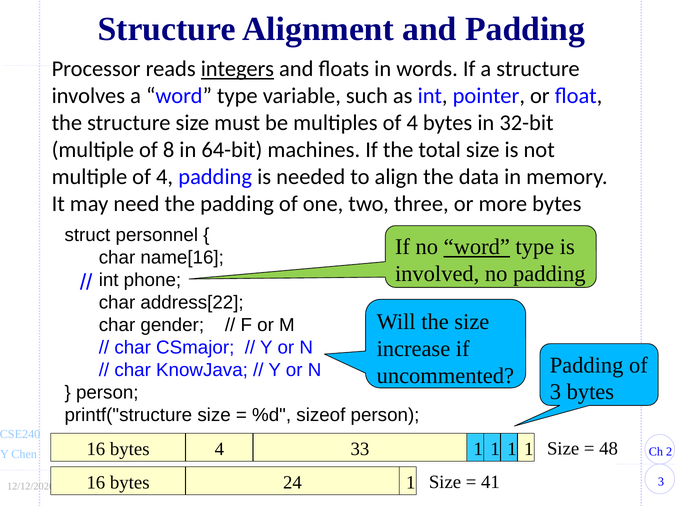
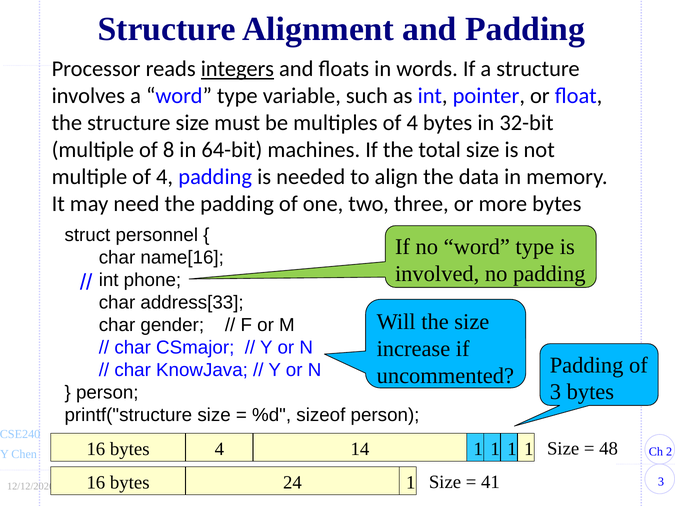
word underline: present -> none (477, 247)
address[22: address[22 -> address[33 (192, 303)
33: 33 -> 14 (360, 449)
